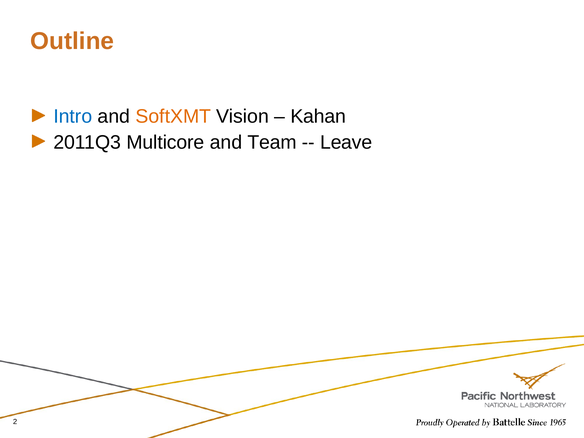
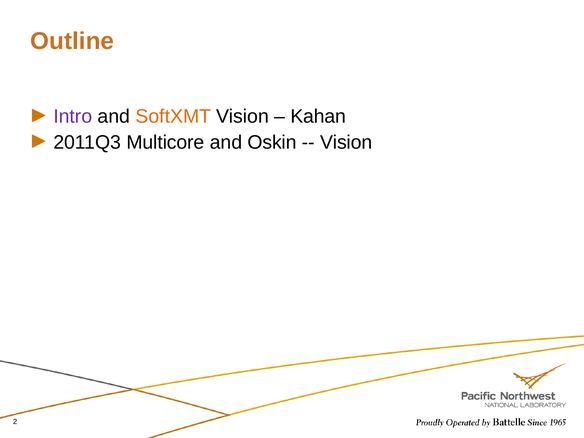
Intro colour: blue -> purple (73, 117)
Team: Team -> Oskin (272, 142)
Leave: Leave -> Vision (346, 142)
